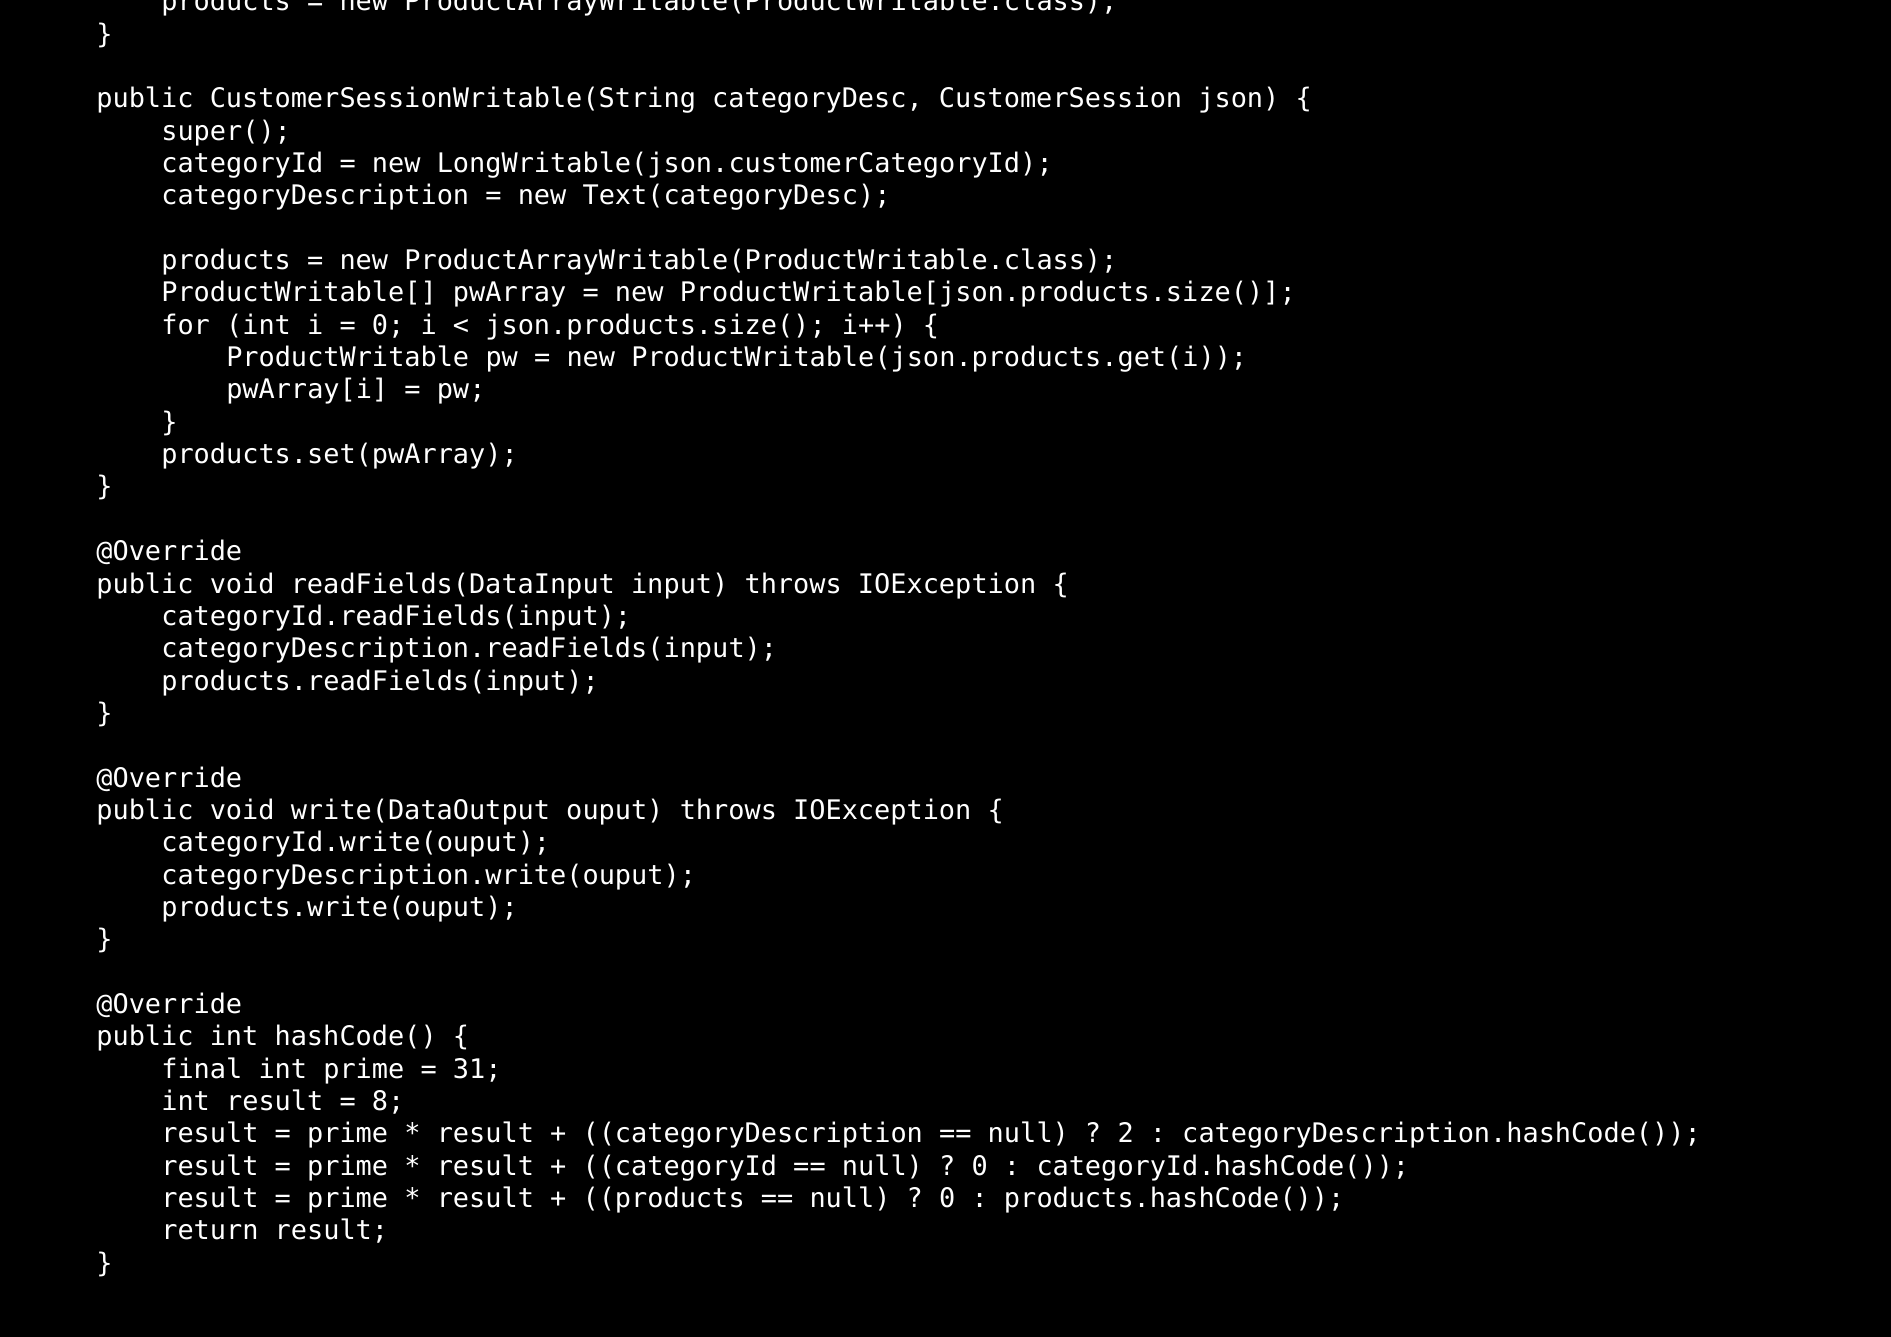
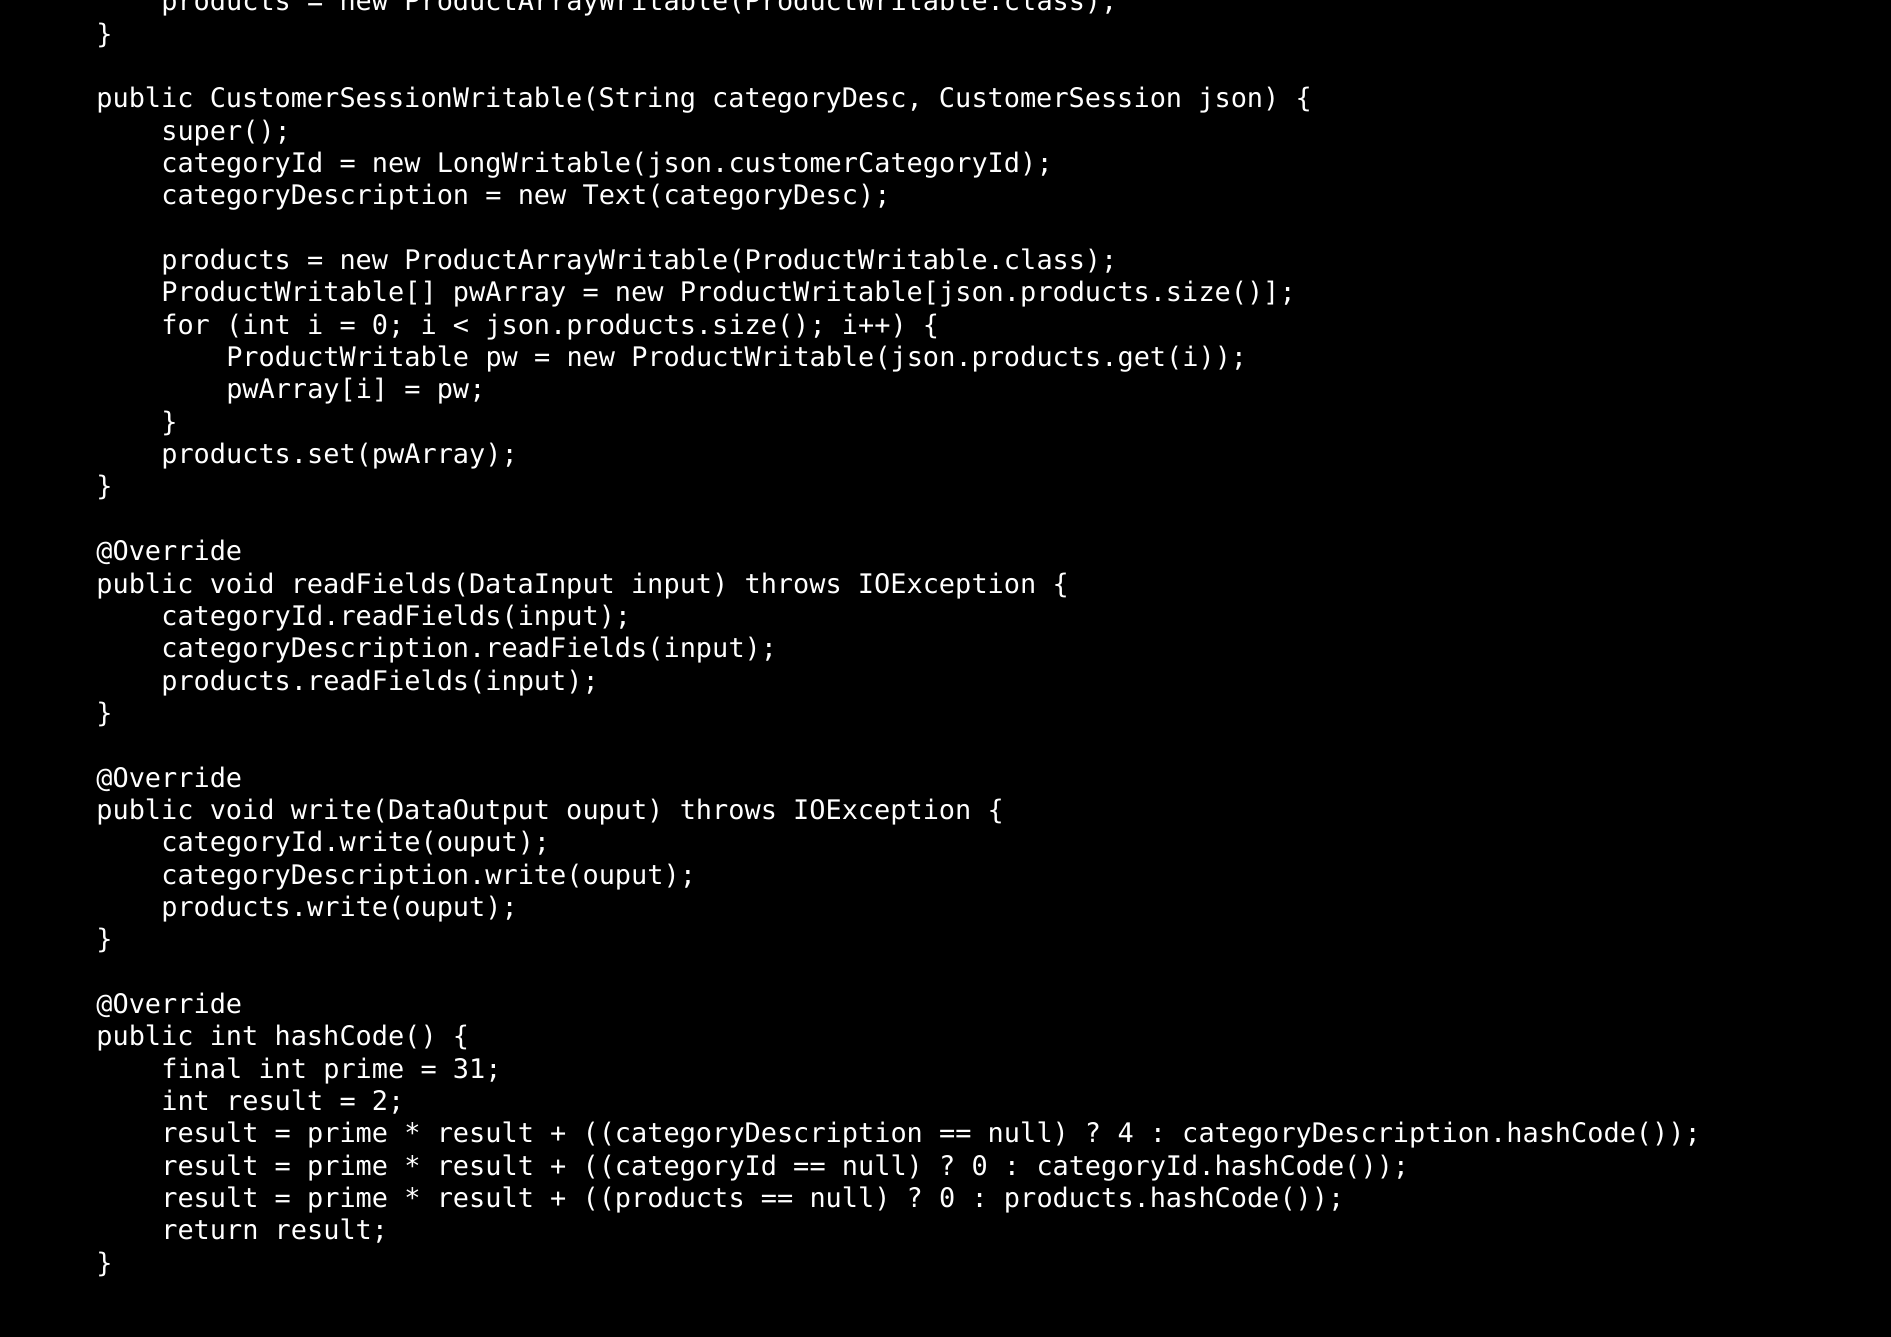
8: 8 -> 2 (388, 1102)
2: 2 -> 4 (1126, 1134)
